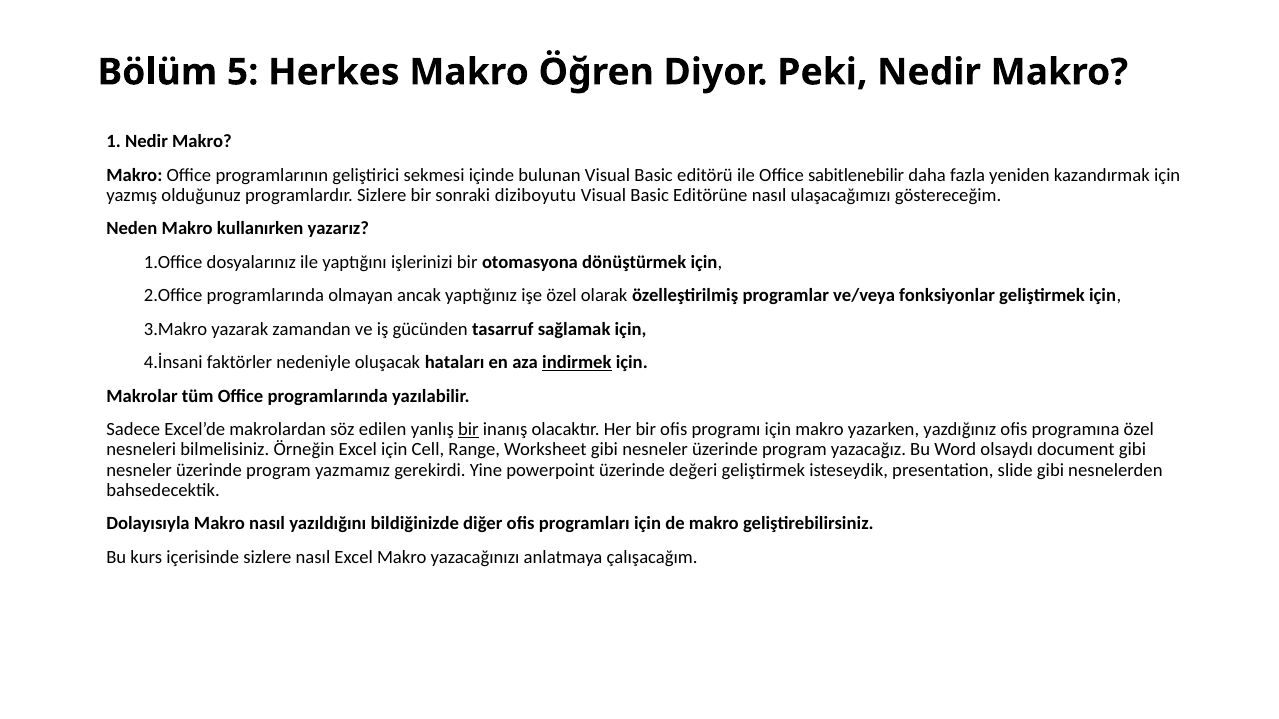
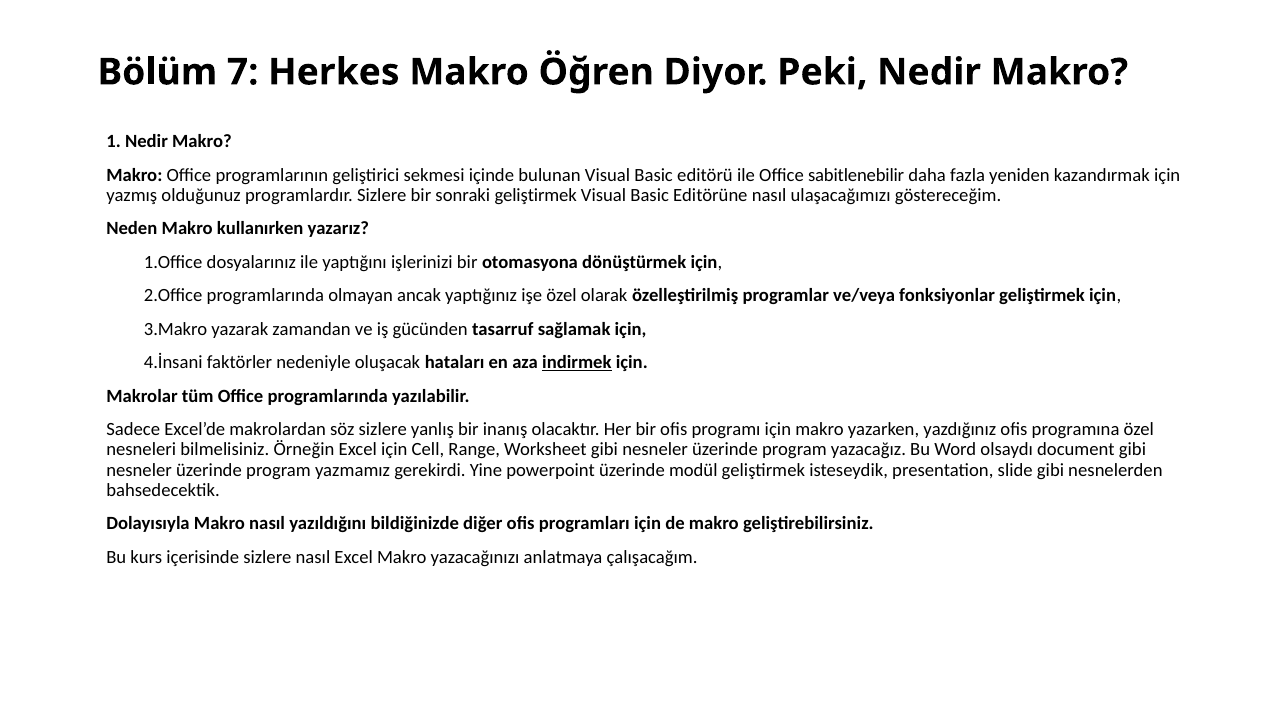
5: 5 -> 7 (243, 72)
sonraki diziboyutu: diziboyutu -> geliştirmek (536, 195)
söz edilen: edilen -> sizlere (383, 430)
bir underline: present -> none (468, 430)
değeri: değeri -> modül (693, 470)
